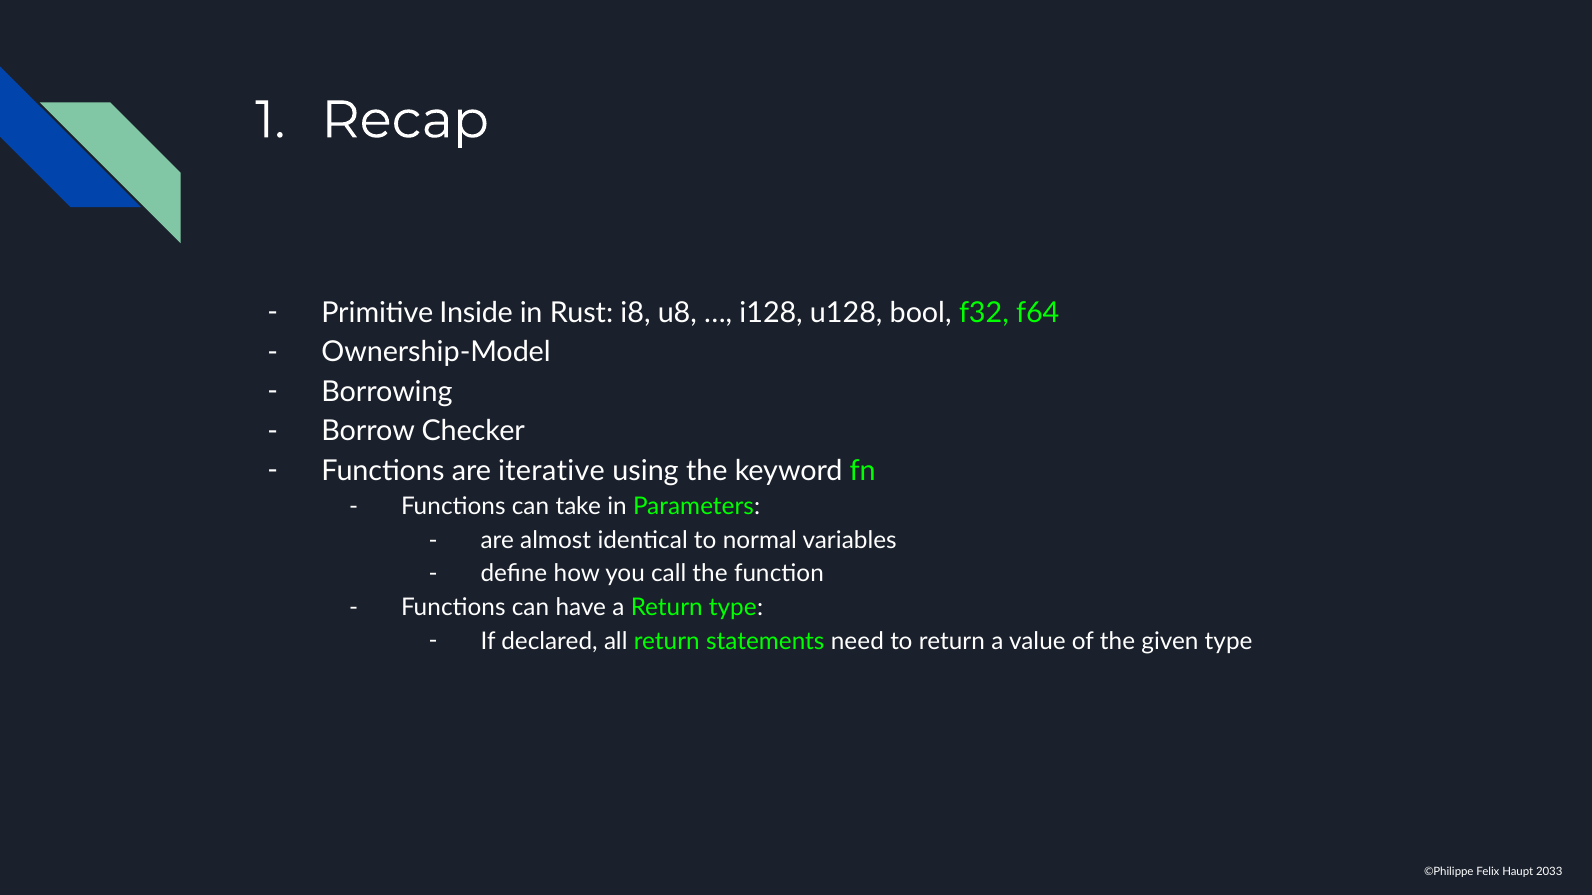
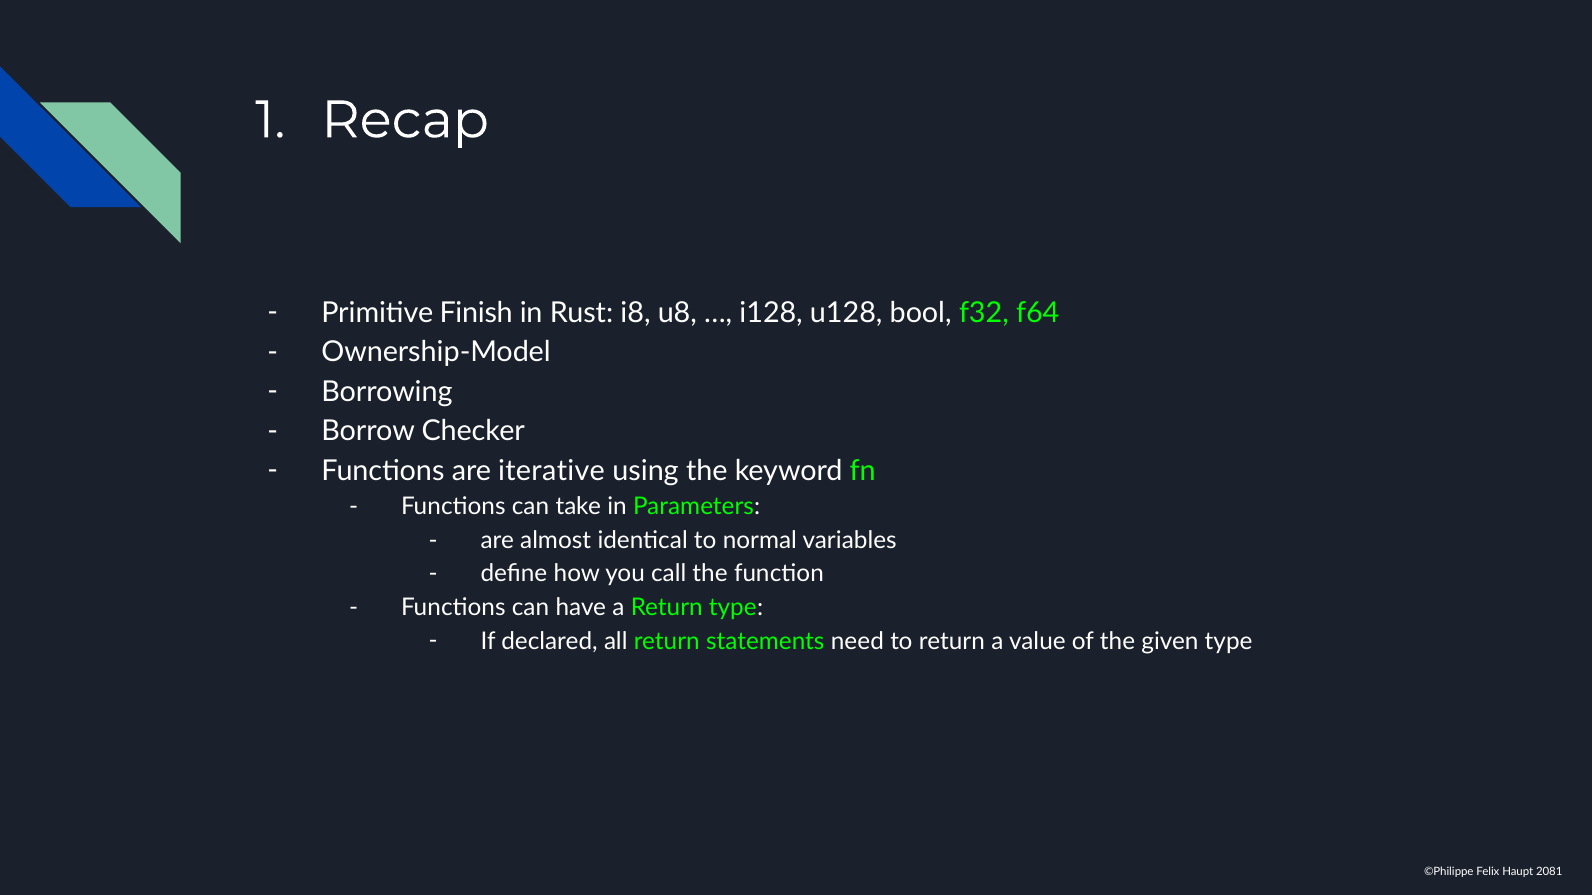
Inside: Inside -> Finish (476, 313)
2033: 2033 -> 2081 (1549, 873)
